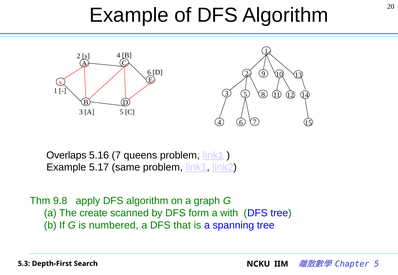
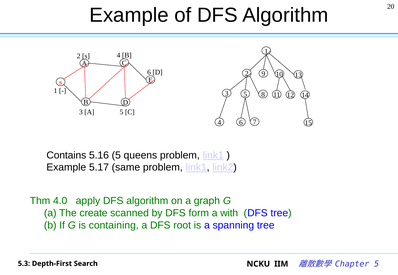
Overlaps: Overlaps -> Contains (66, 155)
5.16 7: 7 -> 5 (116, 155)
9.8: 9.8 -> 4.0 (60, 201)
numbered: numbered -> containing (114, 226)
that: that -> root (182, 226)
